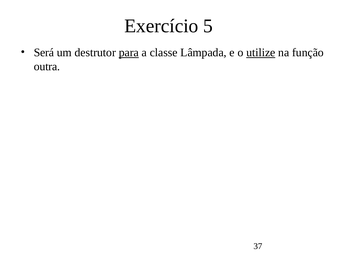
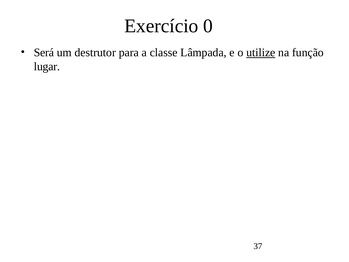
5: 5 -> 0 (208, 26)
para underline: present -> none (129, 53)
outra: outra -> lugar (47, 66)
